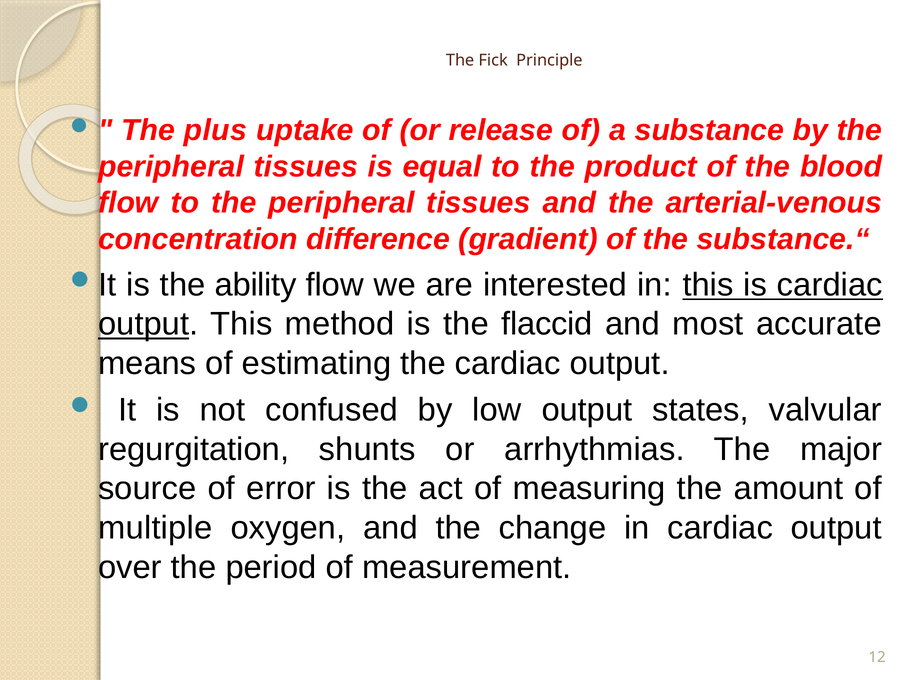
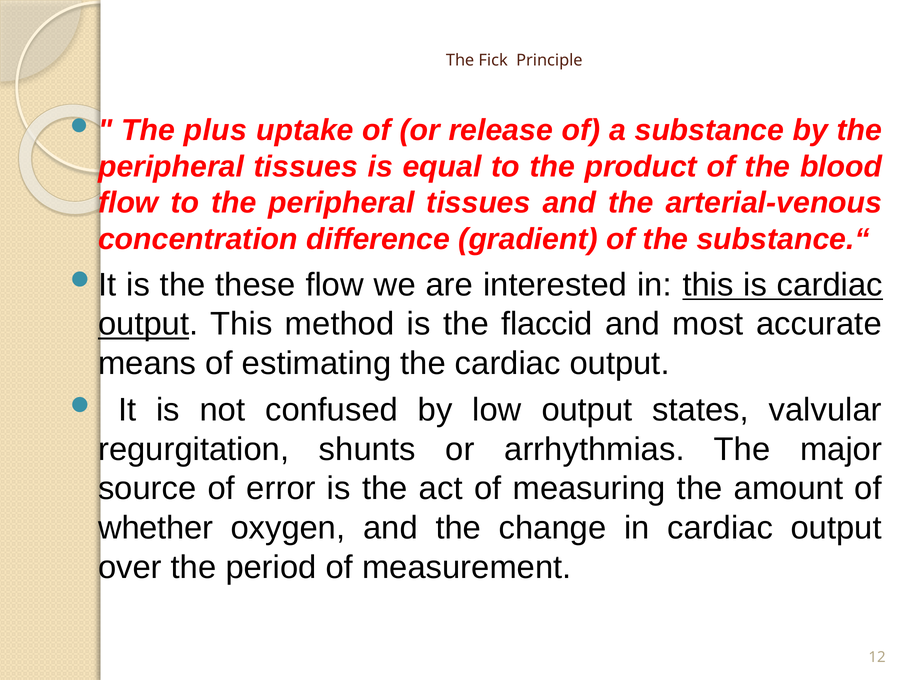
ability: ability -> these (255, 285)
multiple: multiple -> whether (156, 528)
